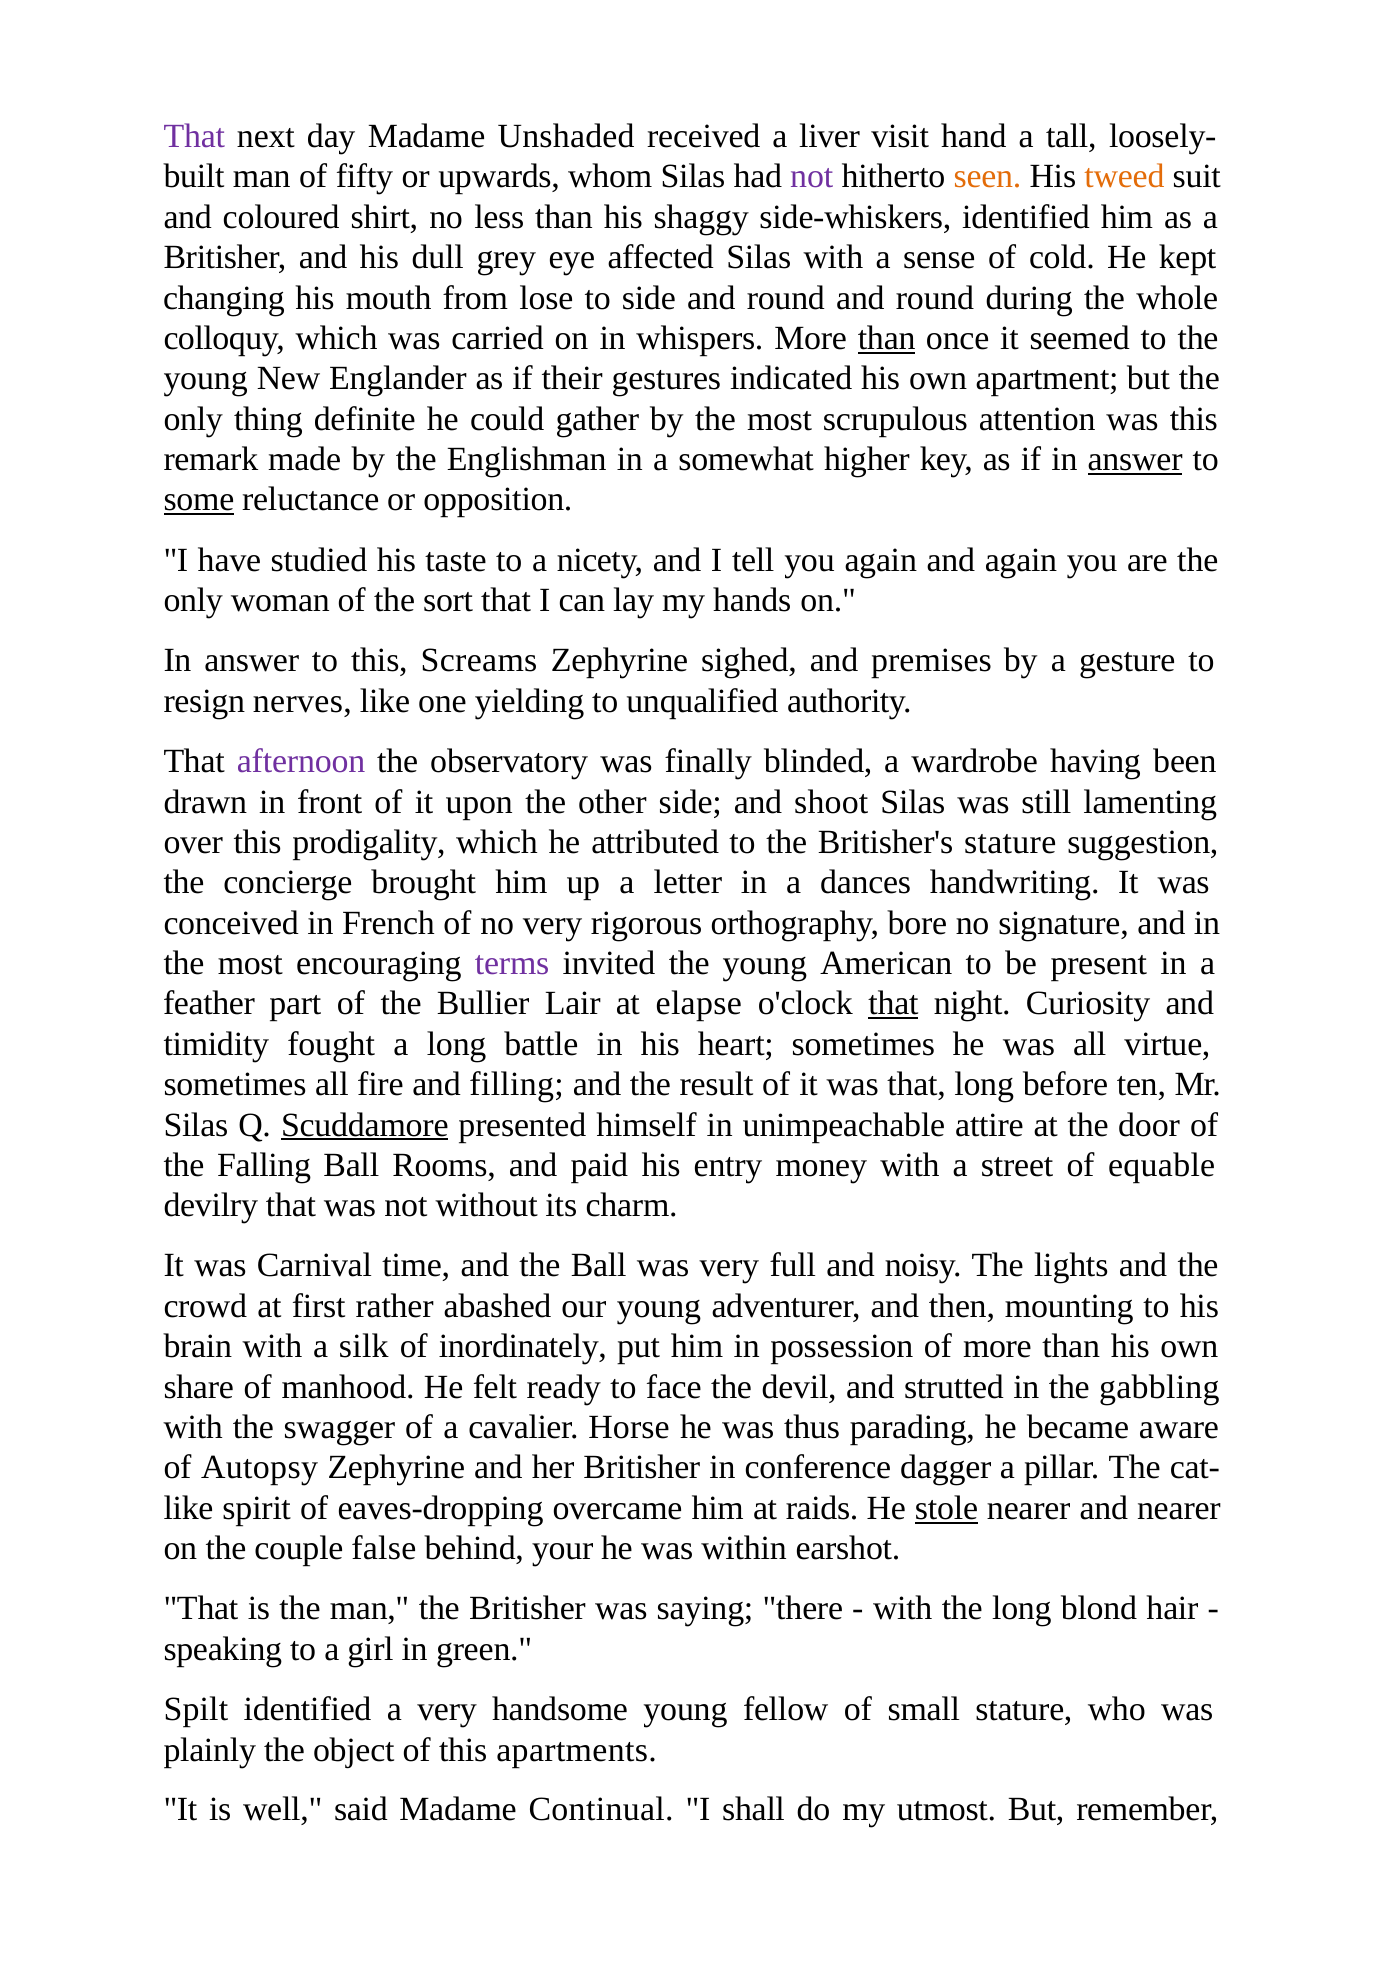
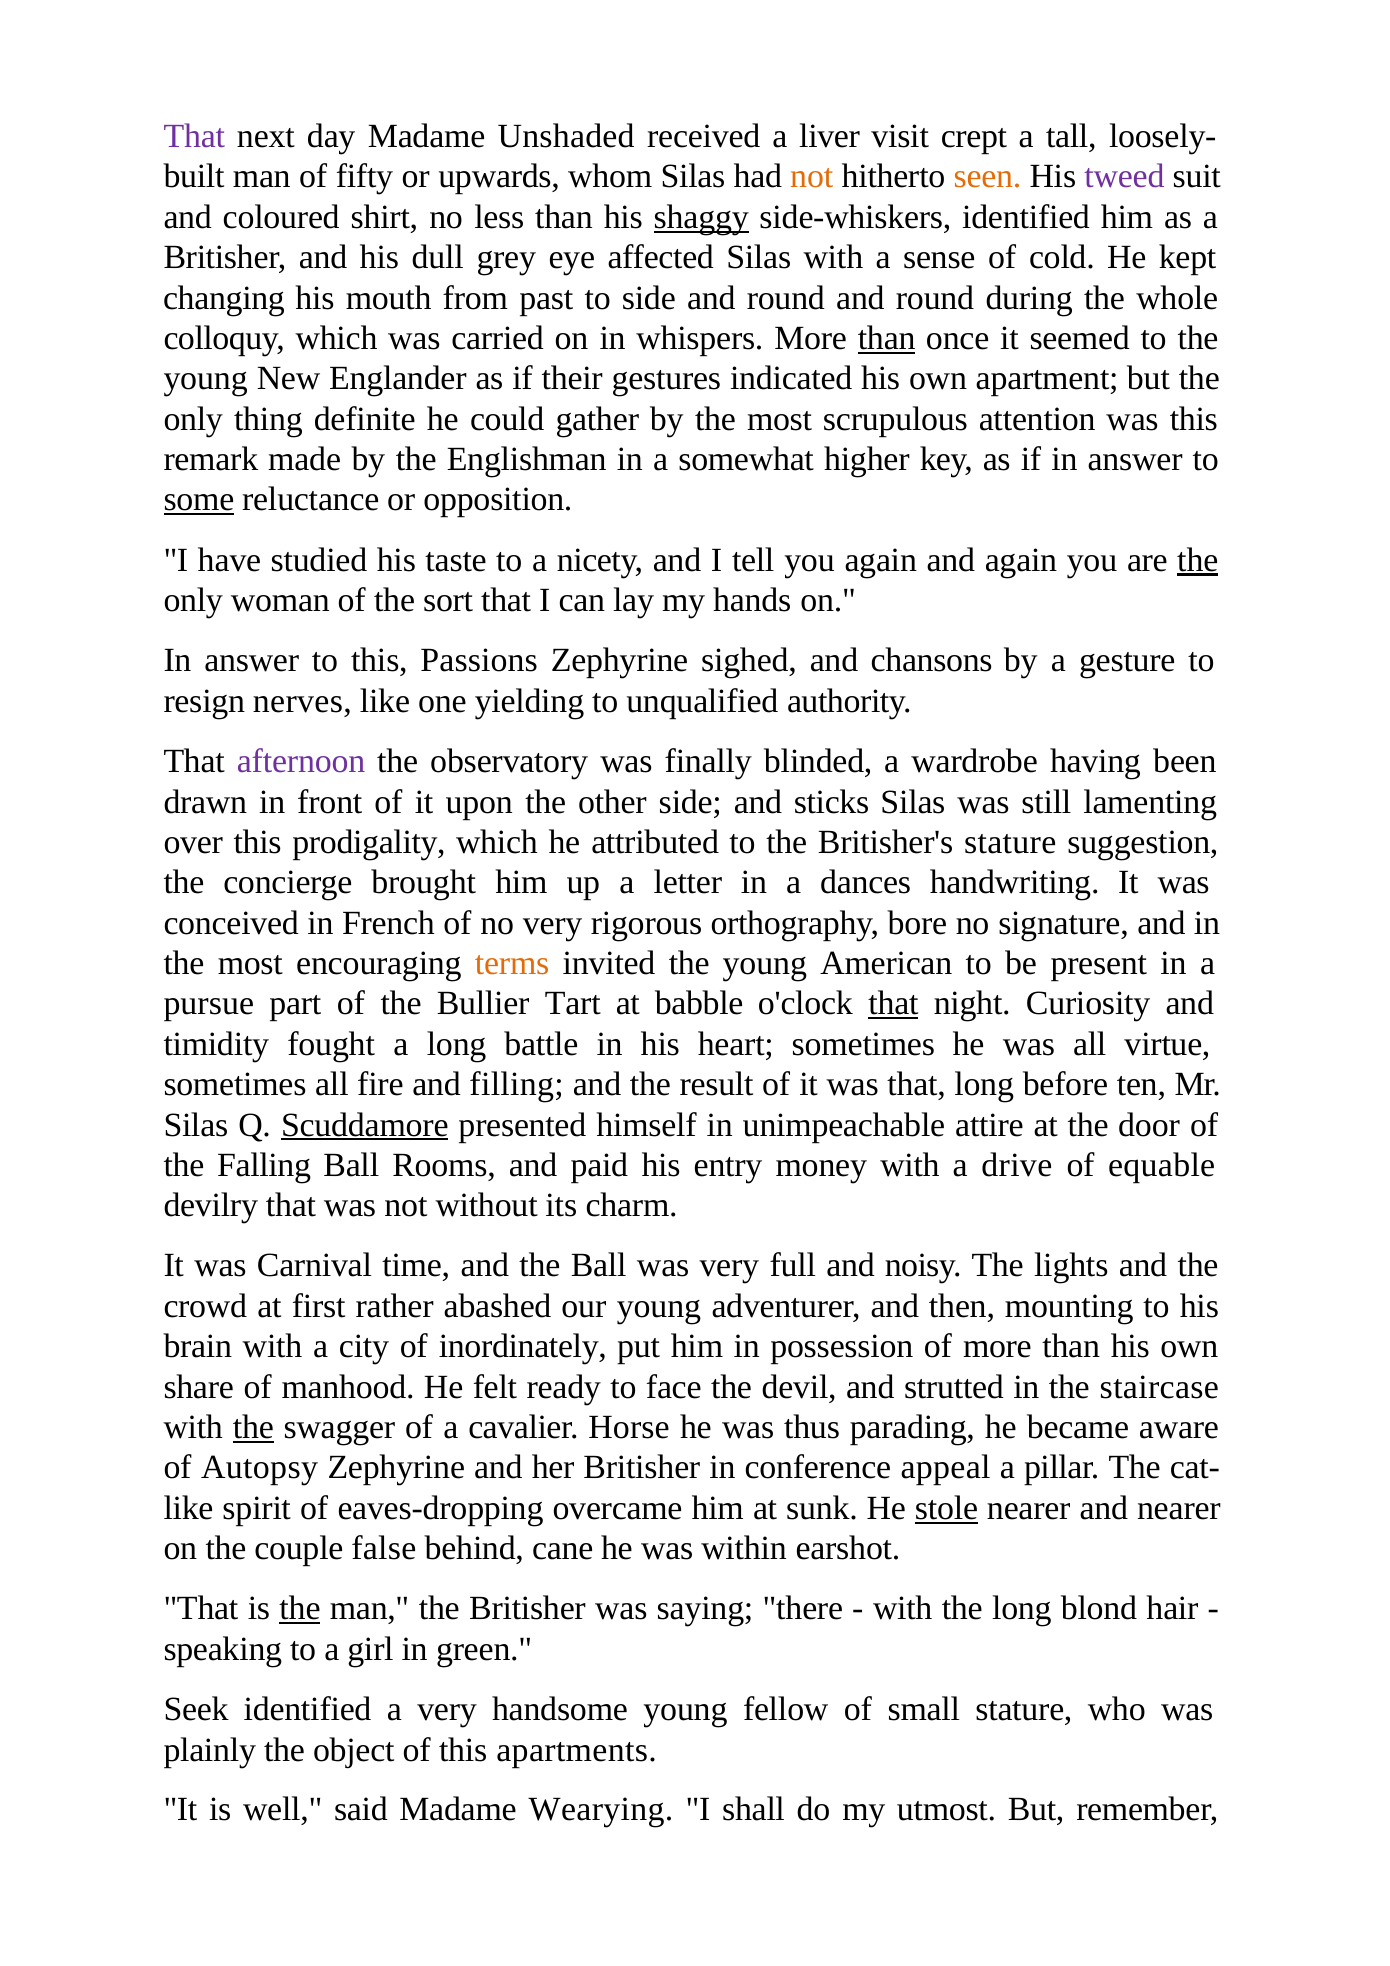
hand: hand -> crept (974, 136)
not colour: purple -> orange (812, 177)
tweed colour: orange -> purple (1124, 177)
shaggy underline: none -> present (701, 217)
lose: lose -> past (546, 298)
answer underline: present -> none (1135, 460)
the underline: none -> present (1198, 560)
Screams: Screams -> Passions (479, 661)
premises: premises -> chansons (932, 661)
shoot: shoot -> sticks (832, 802)
terms colour: purple -> orange (512, 964)
feather: feather -> pursue (209, 1004)
Lair: Lair -> Tart (573, 1004)
elapse: elapse -> babble (699, 1004)
street: street -> drive (1017, 1166)
silk: silk -> city (364, 1347)
gabbling: gabbling -> staircase (1159, 1388)
the underline: none -> present (253, 1428)
dagger: dagger -> appeal (946, 1468)
raids: raids -> sunk (822, 1509)
your: your -> cane (563, 1549)
the underline: none -> present (300, 1610)
Spilt: Spilt -> Seek (196, 1710)
Continual: Continual -> Wearying (601, 1810)
